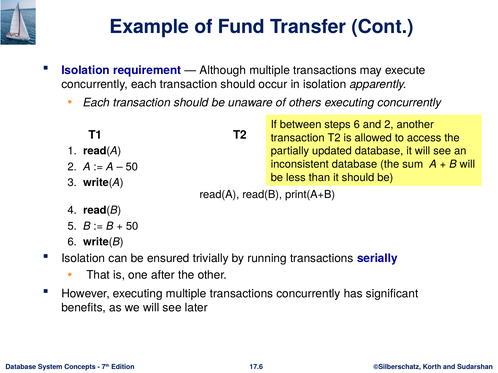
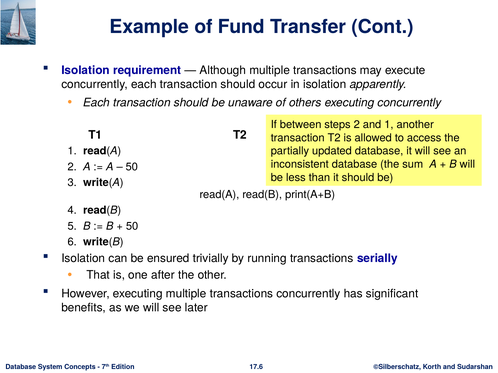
steps 6: 6 -> 2 (357, 125)
and 2: 2 -> 1 (389, 125)
